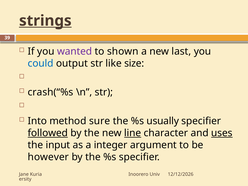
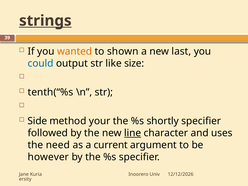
wanted colour: purple -> orange (75, 51)
crash(“%s: crash(“%s -> tenth(“%s (51, 92)
Into: Into -> Side (37, 121)
sure: sure -> your (100, 121)
usually: usually -> shortly (163, 121)
followed underline: present -> none (48, 133)
uses underline: present -> none (222, 133)
input: input -> need (58, 145)
integer: integer -> current (111, 145)
